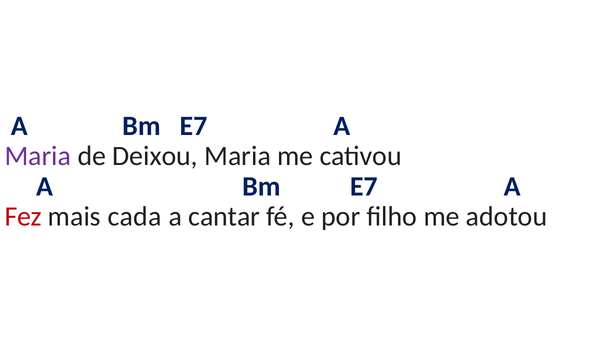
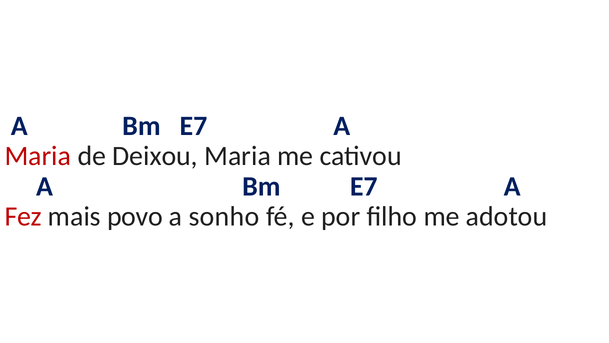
Maria colour: purple -> red (38, 156)
cada: cada -> povo (135, 216)
cantar: cantar -> sonho (224, 216)
